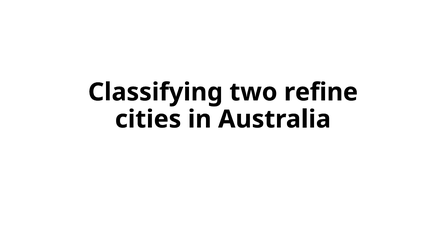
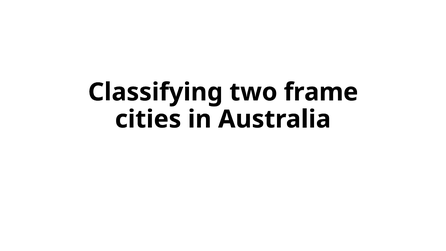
refine: refine -> frame (321, 92)
